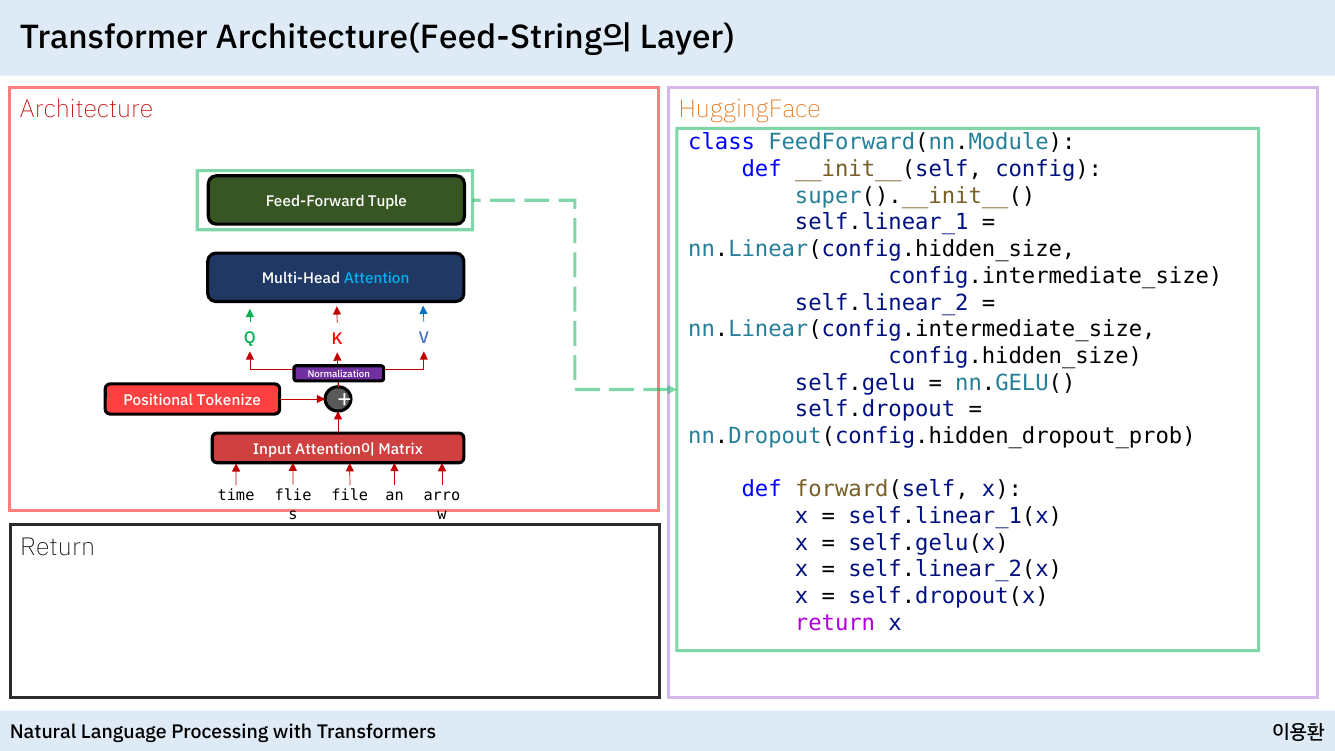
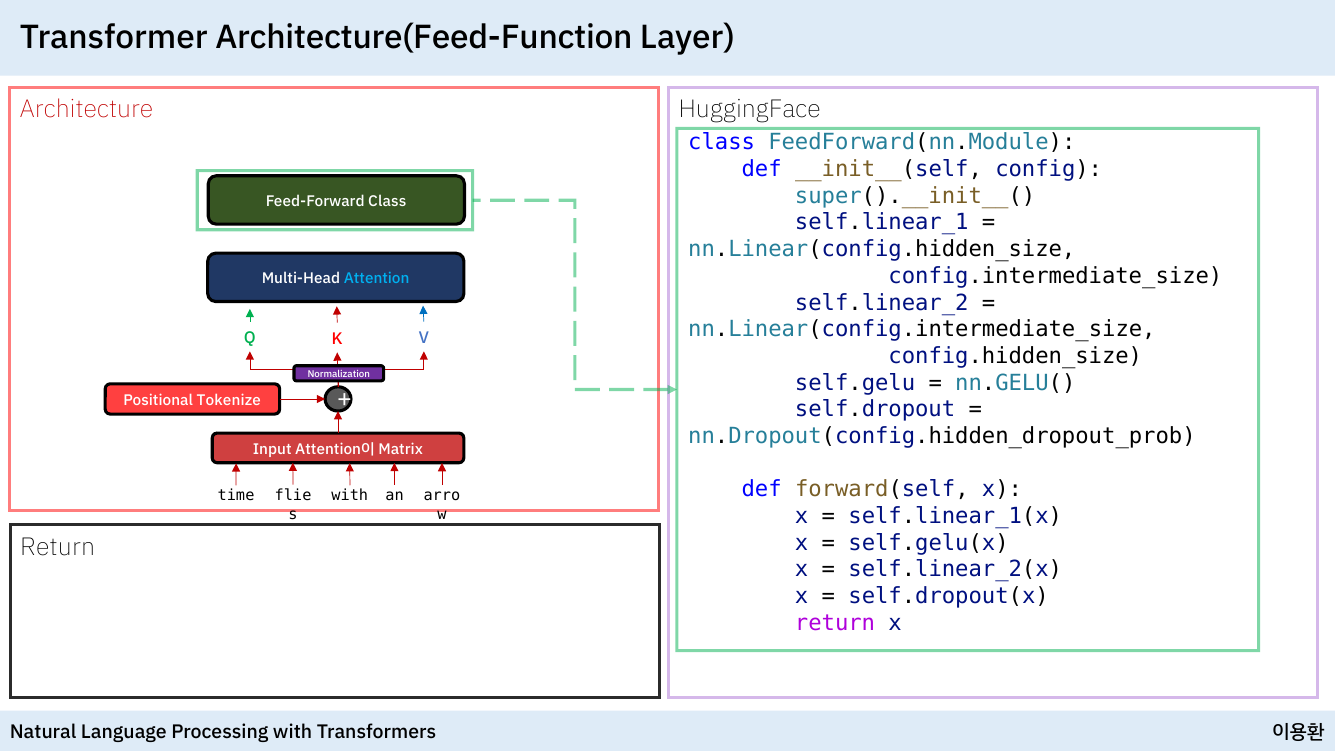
Architecture(Feed-String의: Architecture(Feed-String의 -> Architecture(Feed-Function (424, 38)
HuggingFace colour: orange -> black (750, 110)
Feed-Forward Tuple: Tuple -> Class (387, 201)
time file: file -> with (350, 496)
